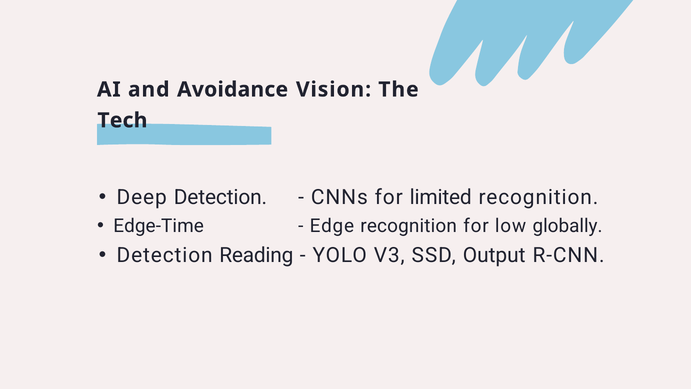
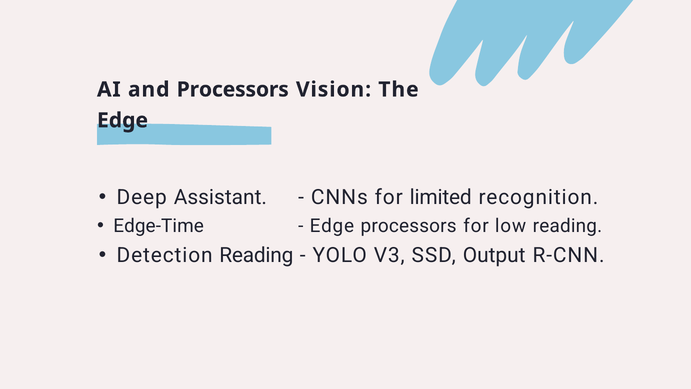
and Avoidance: Avoidance -> Processors (233, 89)
Tech: Tech -> Edge (122, 120)
Deep Detection: Detection -> Assistant (220, 197)
Edge recognition: recognition -> processors (409, 226)
low globally: globally -> reading (567, 226)
